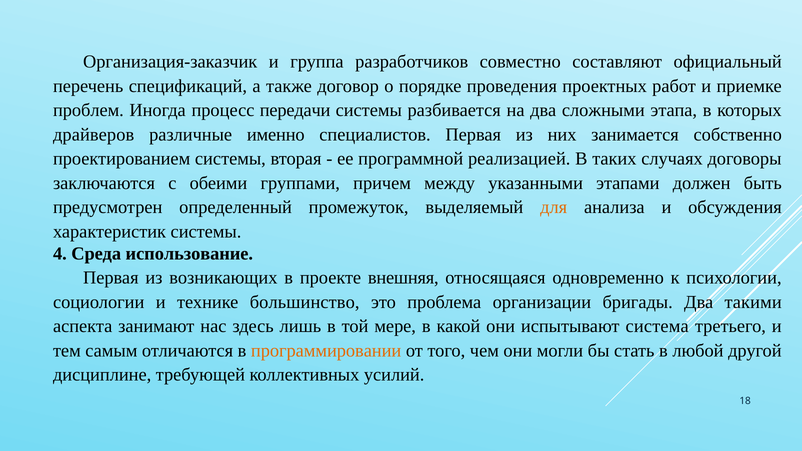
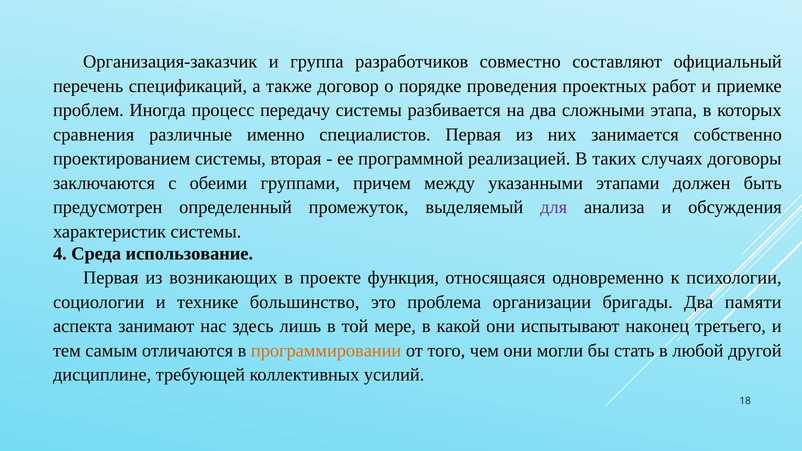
передачи: передачи -> передачу (295, 110)
драйверов: драйверов -> сравнения (94, 135)
для colour: orange -> purple (554, 207)
внешняя: внешняя -> функция (403, 278)
такими: такими -> памяти (753, 302)
система: система -> наконец (657, 326)
